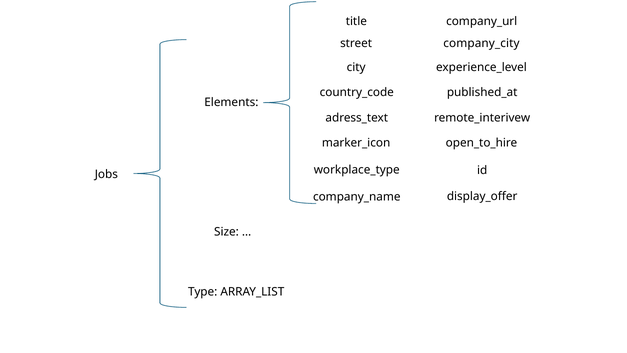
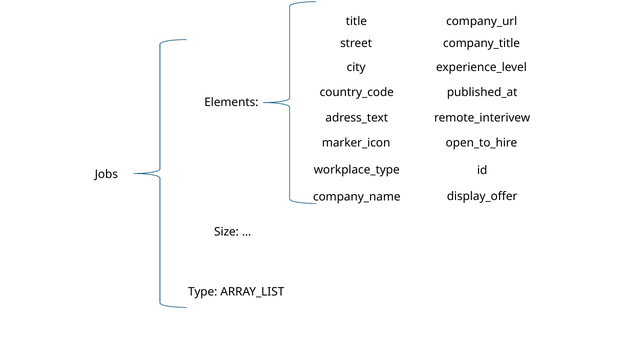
company_city: company_city -> company_title (482, 43)
